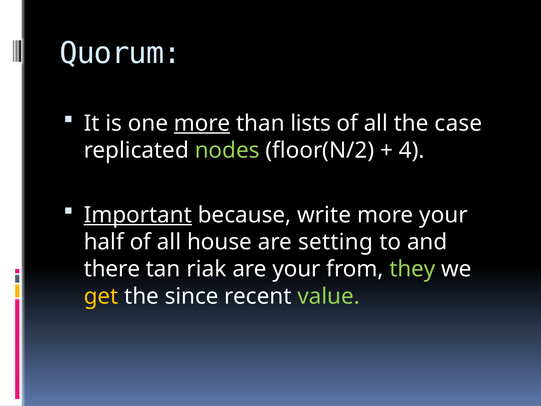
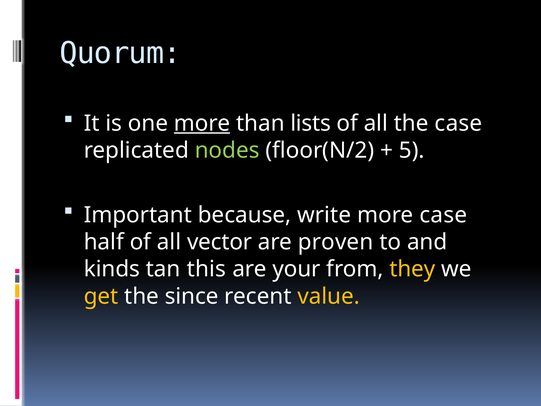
4: 4 -> 5 (412, 150)
Important underline: present -> none (138, 215)
more your: your -> case (443, 215)
house: house -> vector (220, 242)
setting: setting -> proven (336, 242)
there: there -> kinds (112, 269)
riak: riak -> this (206, 269)
they colour: light green -> yellow (412, 269)
value colour: light green -> yellow (329, 296)
